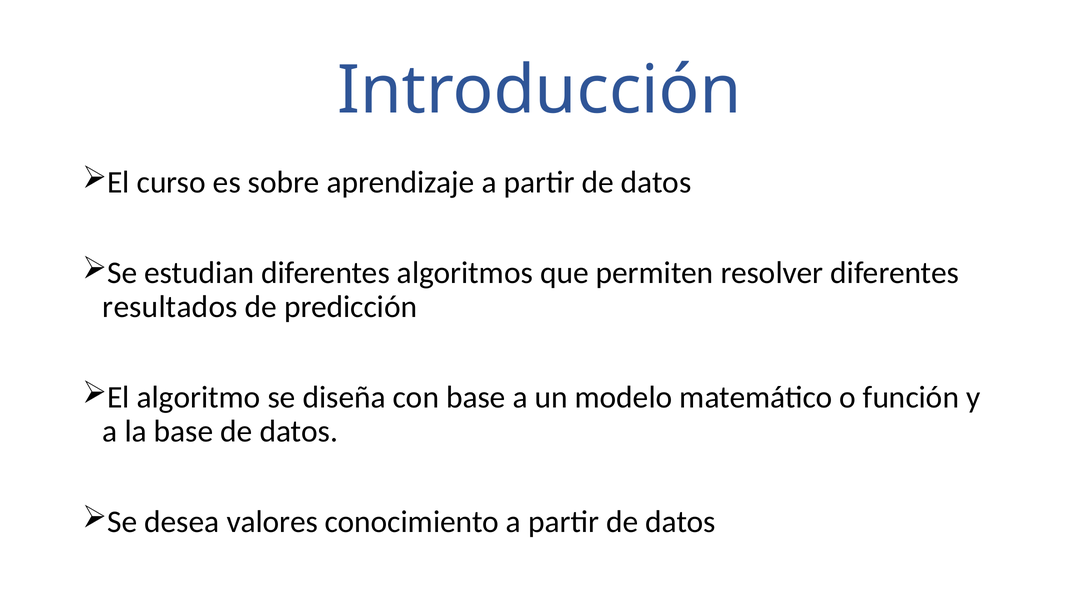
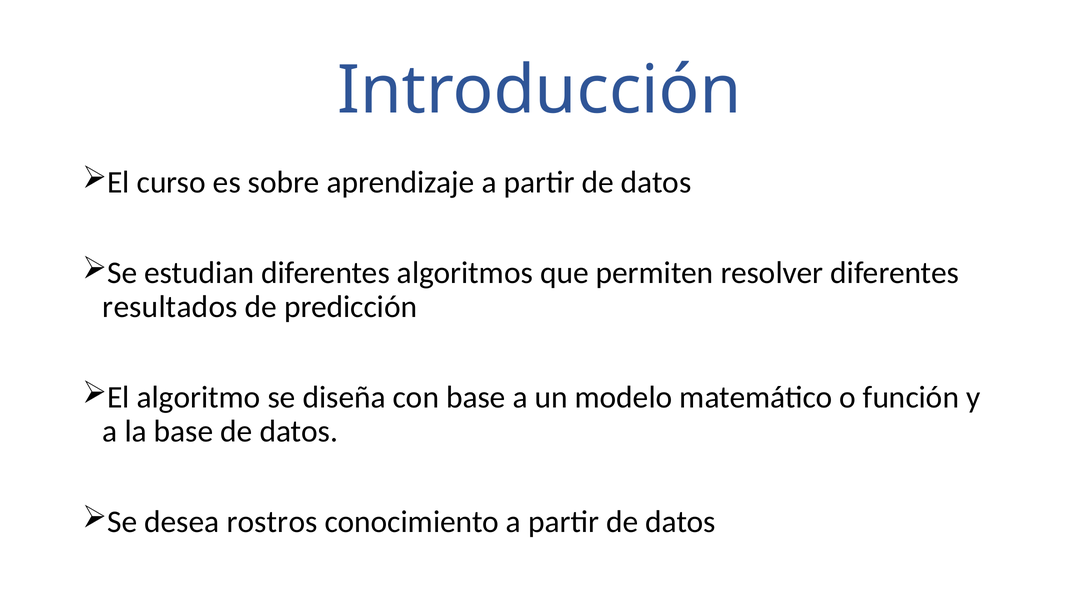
valores: valores -> rostros (272, 522)
